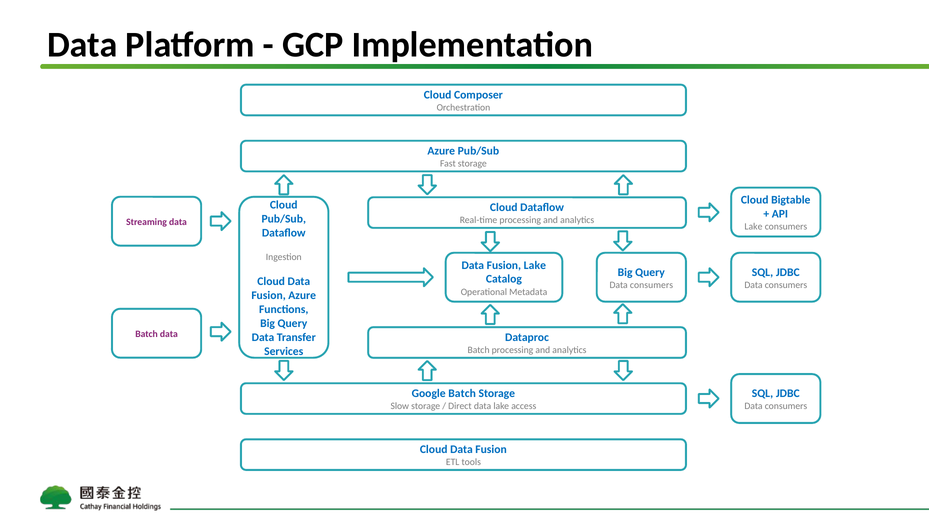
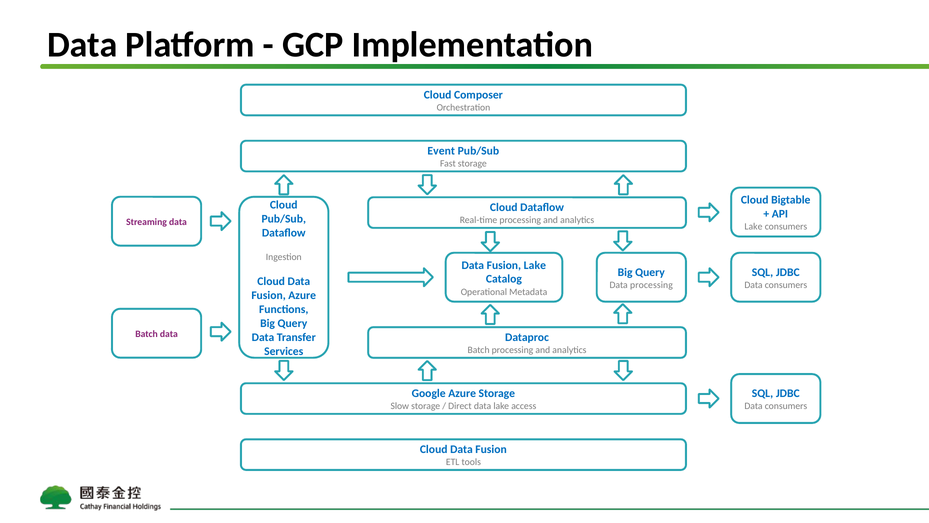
Azure: Azure -> Event (441, 151)
consumers: consumers -> processing (651, 285)
Google Batch: Batch -> Azure (462, 393)
